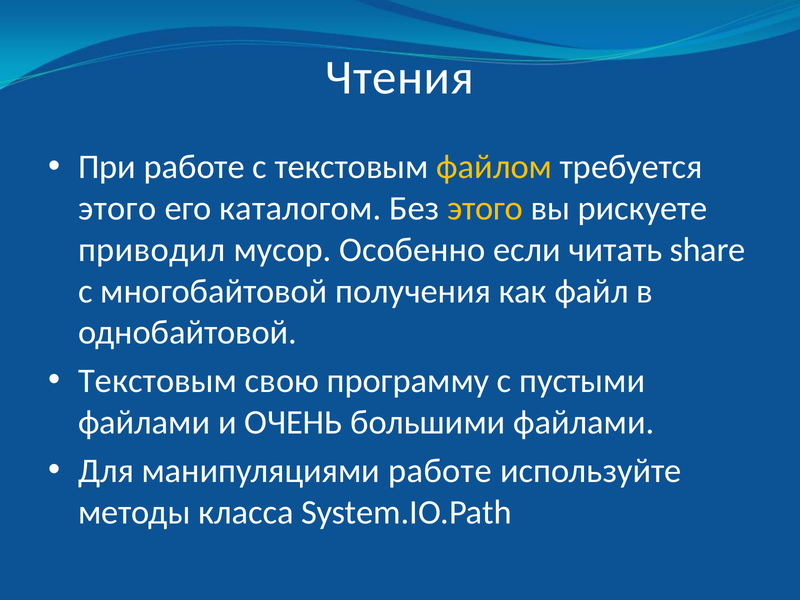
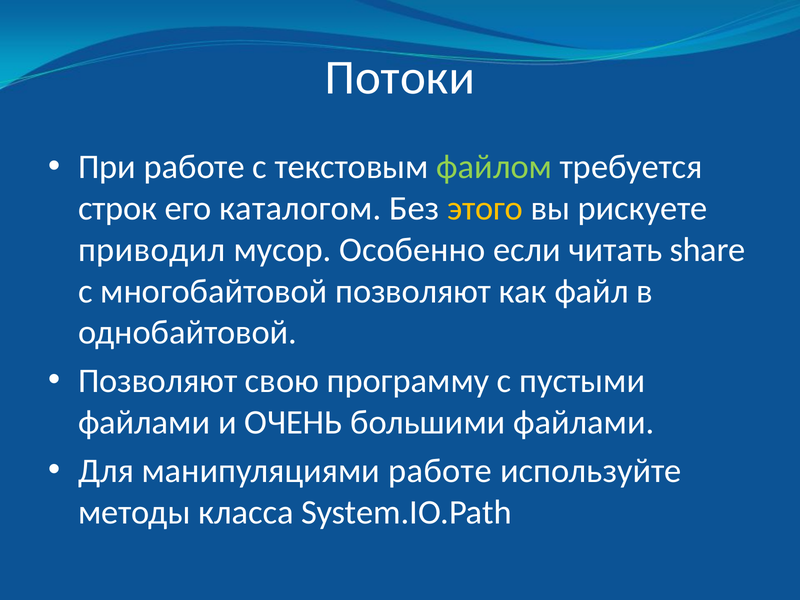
Чтения: Чтения -> Потоки (400, 77)
файлом colour: yellow -> light green (494, 167)
этого: этого -> строк (118, 208)
многобайтовой получения: получения -> позволяют (413, 291)
Текстовым: Текстовым -> Позволяют (158, 381)
